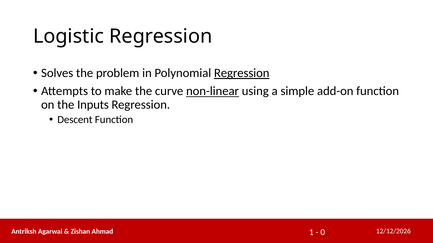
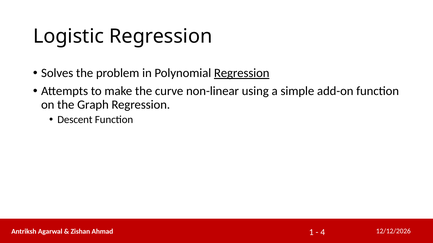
non-linear underline: present -> none (213, 91)
Inputs: Inputs -> Graph (93, 105)
0: 0 -> 4 (323, 233)
